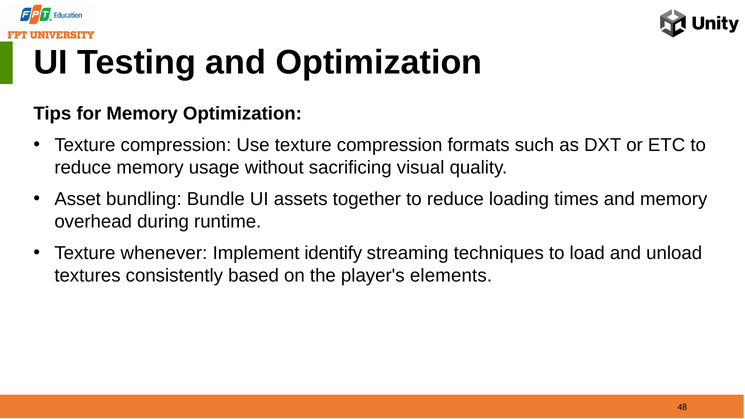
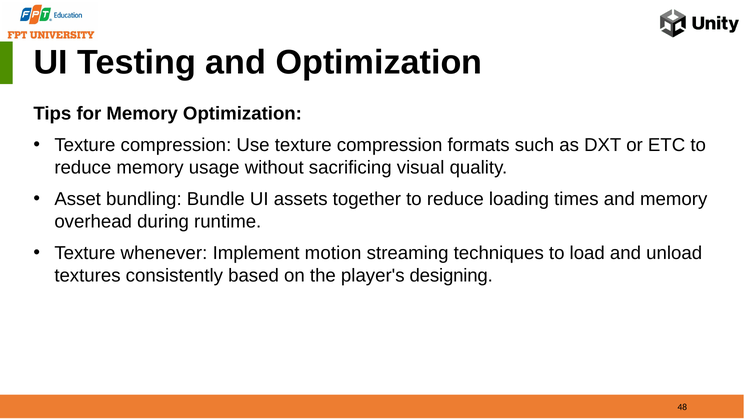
identify: identify -> motion (333, 253)
elements: elements -> designing (451, 276)
